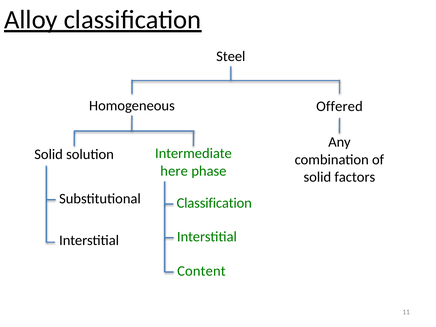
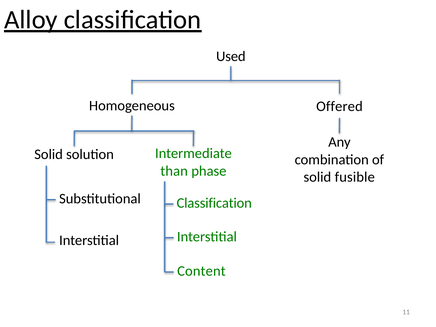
Steel: Steel -> Used (231, 56)
here: here -> than (174, 171)
factors: factors -> fusible (355, 177)
